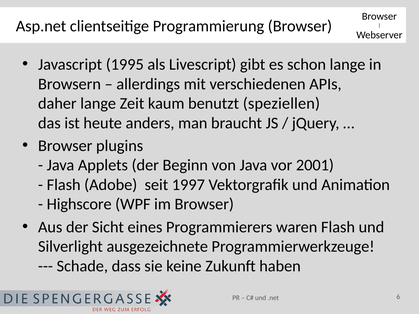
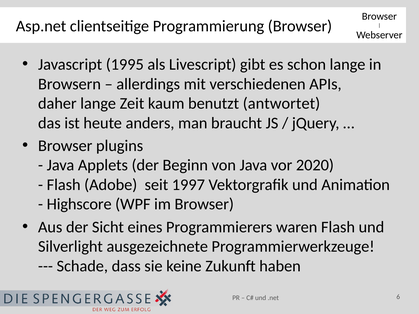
speziellen: speziellen -> antwortet (281, 104)
2001: 2001 -> 2020 (315, 165)
